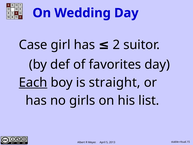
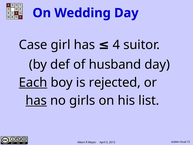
2: 2 -> 4 (116, 45)
favorites: favorites -> husband (115, 64)
straight: straight -> rejected (115, 82)
has underline: none -> present (36, 100)
